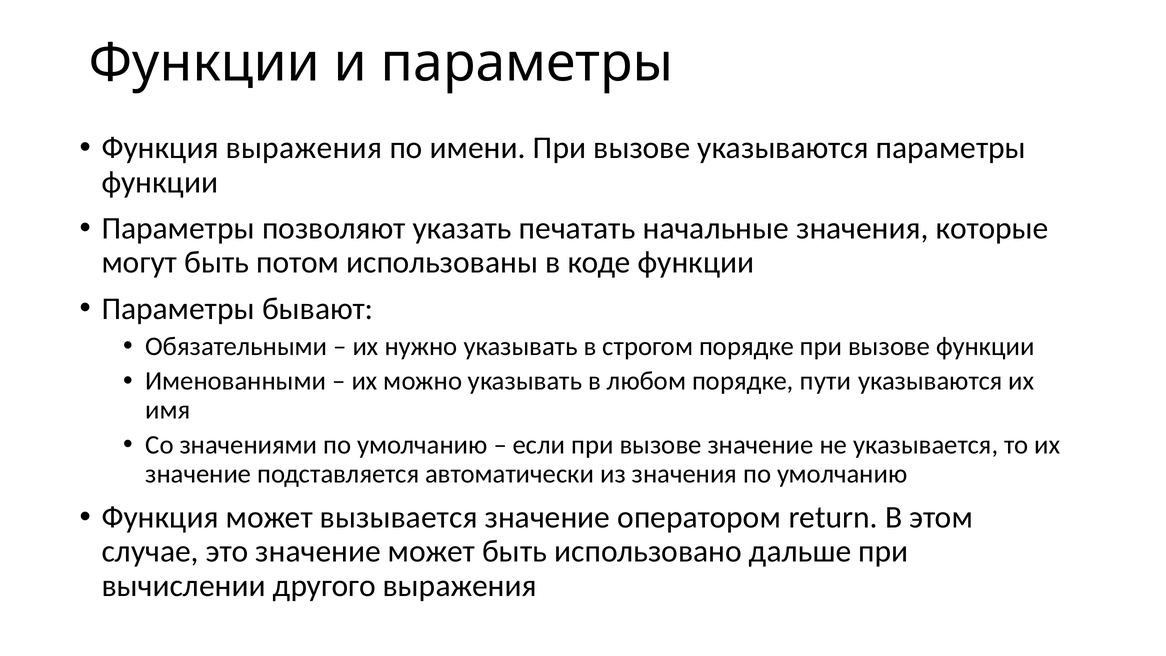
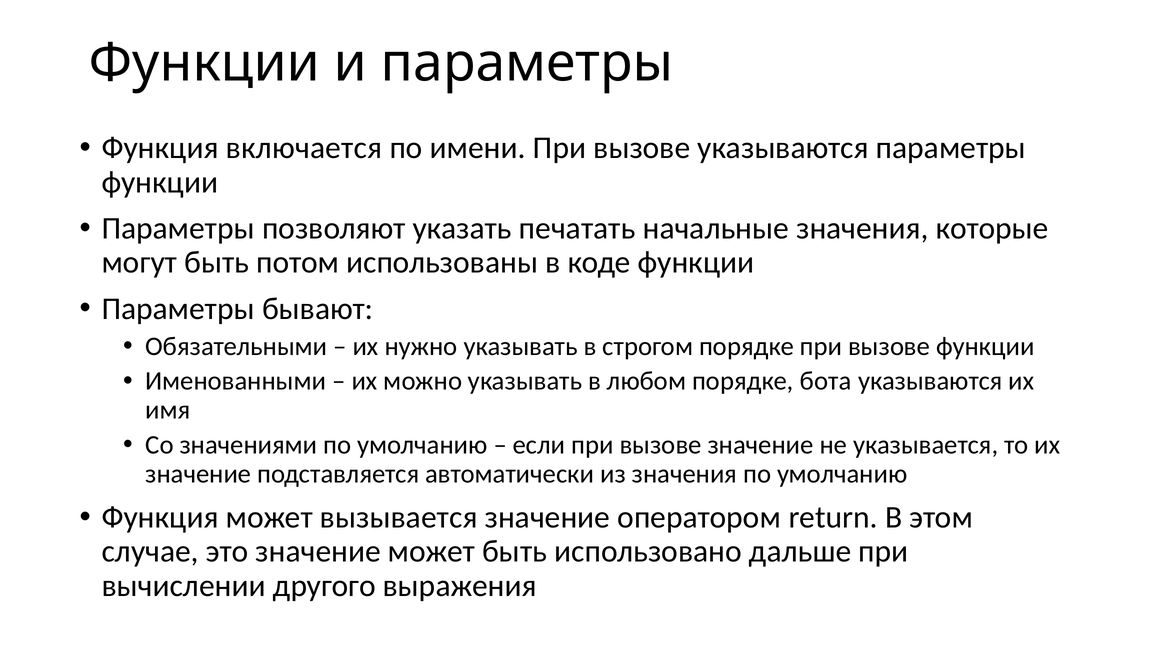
Функция выражения: выражения -> включается (304, 148)
пути: пути -> бота (826, 381)
